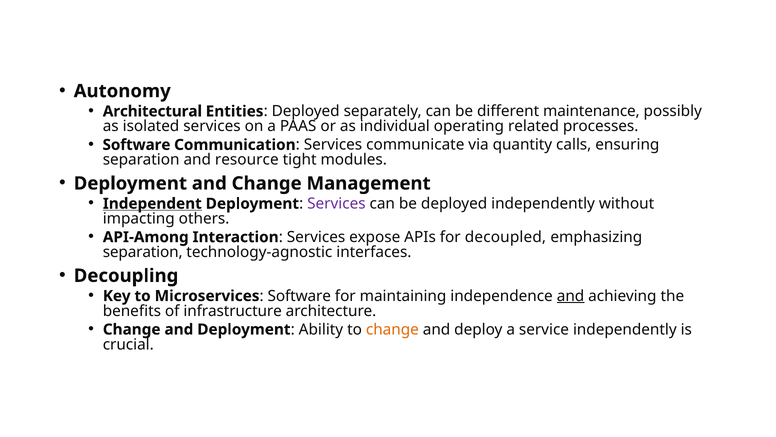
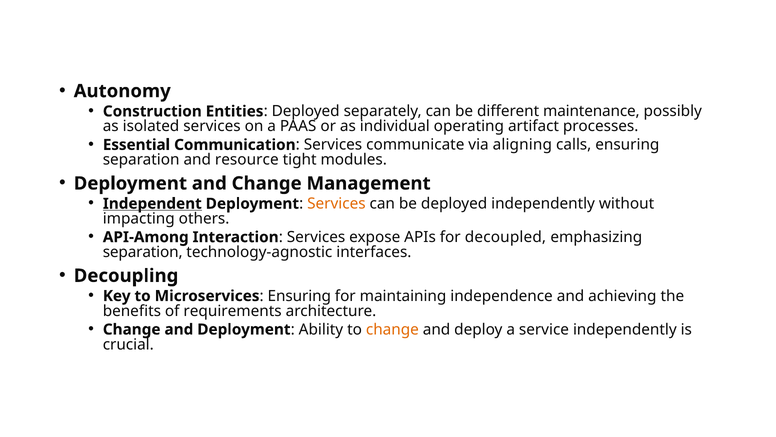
Architectural: Architectural -> Construction (152, 111)
related: related -> artifact (534, 126)
Software: Software -> Essential (136, 145)
quantity: quantity -> aligning (522, 145)
Services colour: purple -> orange (336, 203)
Software: Software -> Ensuring (299, 296)
and underline: present -> none (571, 296)
infrastructure: infrastructure -> requirements (233, 311)
